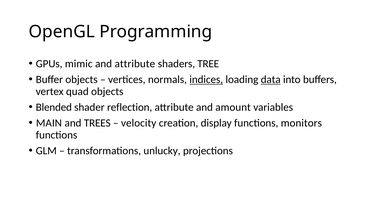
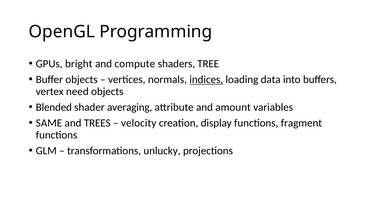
mimic: mimic -> bright (79, 64)
and attribute: attribute -> compute (135, 64)
data underline: present -> none (271, 80)
quad: quad -> need (77, 91)
reflection: reflection -> averaging (130, 107)
MAIN: MAIN -> SAME (49, 123)
monitors: monitors -> fragment (301, 123)
